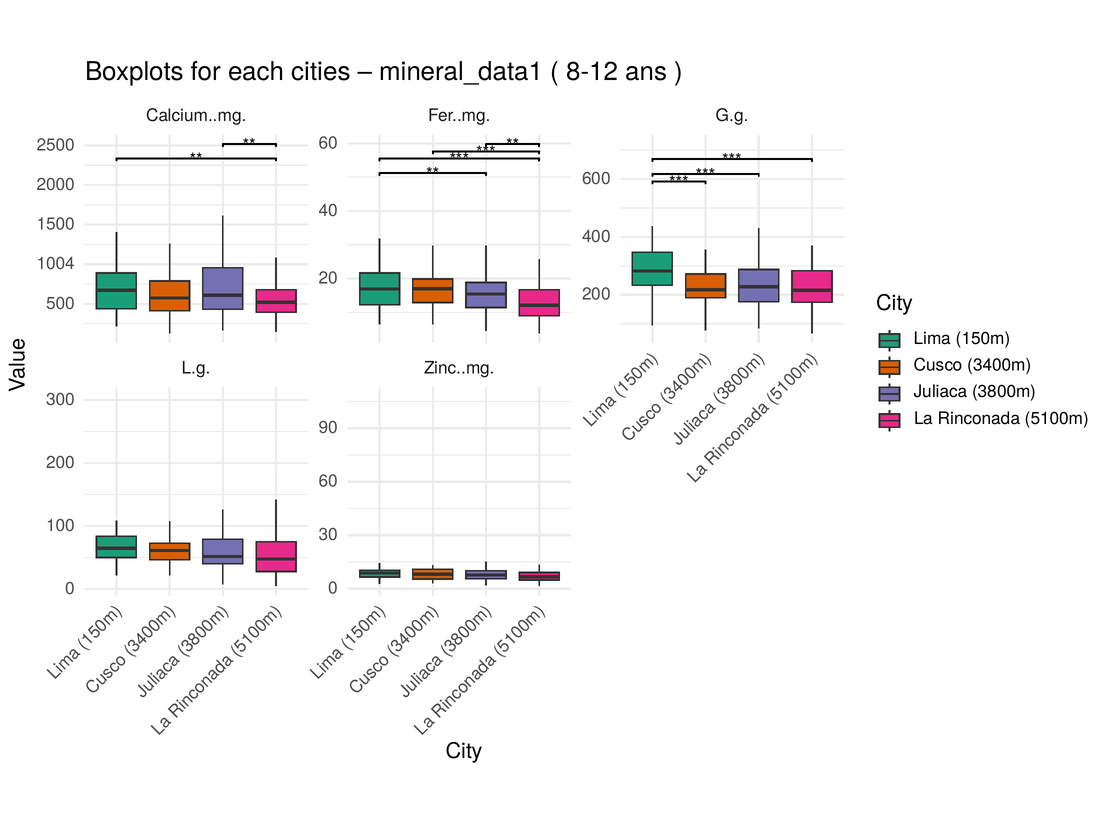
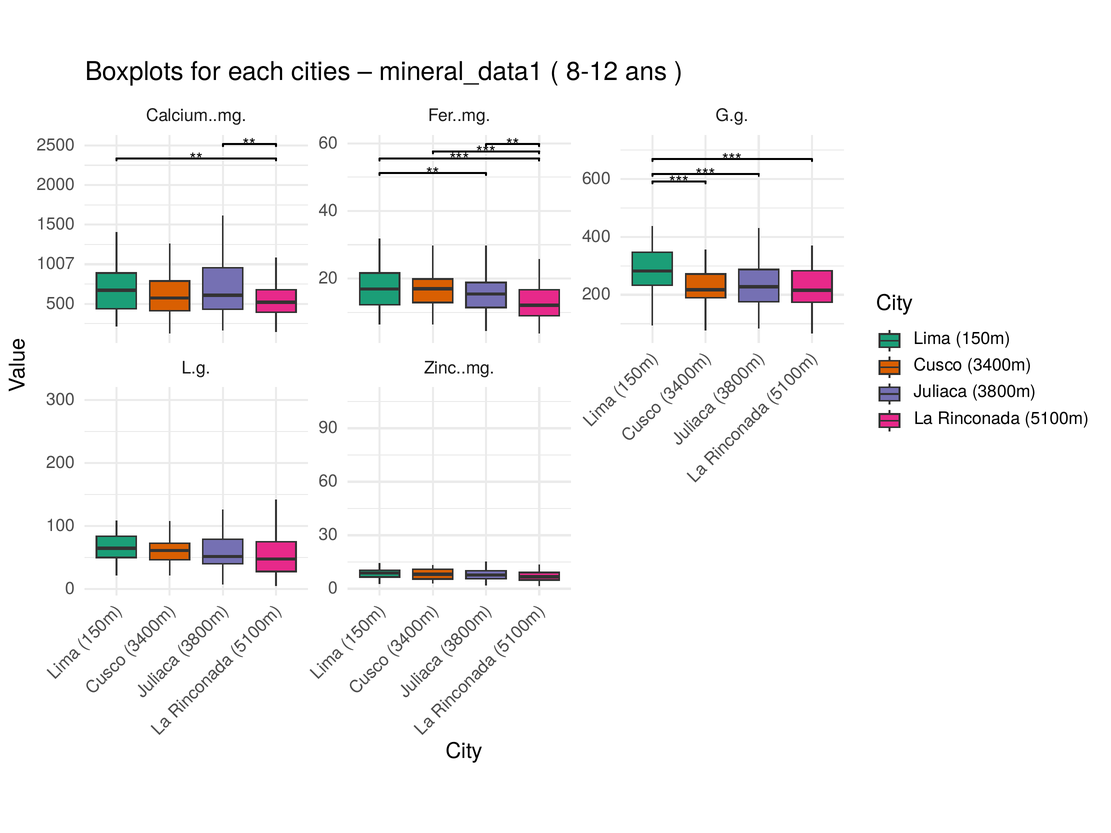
1004: 1004 -> 1007 (56, 264)
